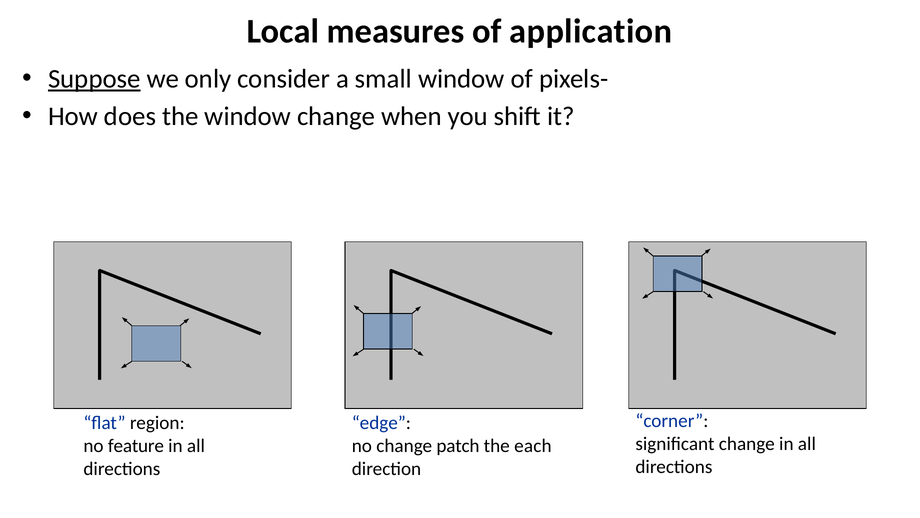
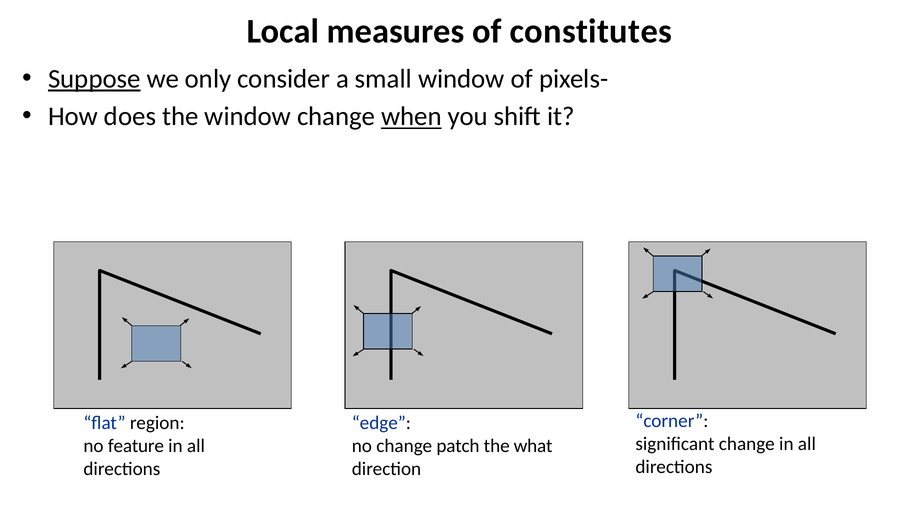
application: application -> constitutes (591, 31)
when underline: none -> present (411, 116)
each: each -> what (533, 446)
